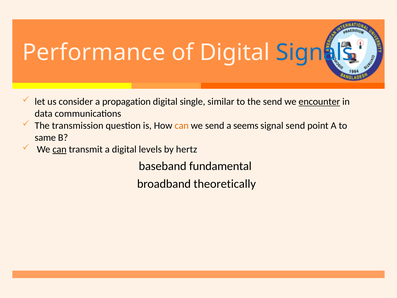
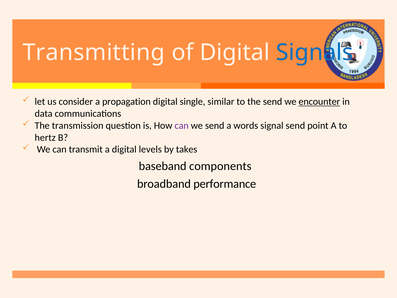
Performance: Performance -> Transmitting (94, 52)
can colour: orange -> purple (182, 125)
seems: seems -> words (246, 125)
same: same -> hertz (45, 137)
can underline: present -> none (59, 149)
hertz: hertz -> takes (187, 149)
fundamental: fundamental -> components (220, 166)
theoretically: theoretically -> performance (225, 184)
